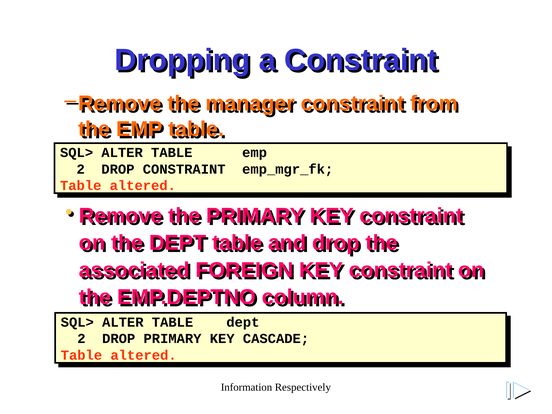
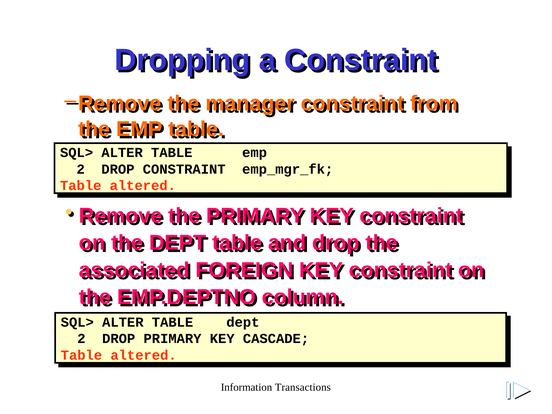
Respectively: Respectively -> Transactions (303, 387)
